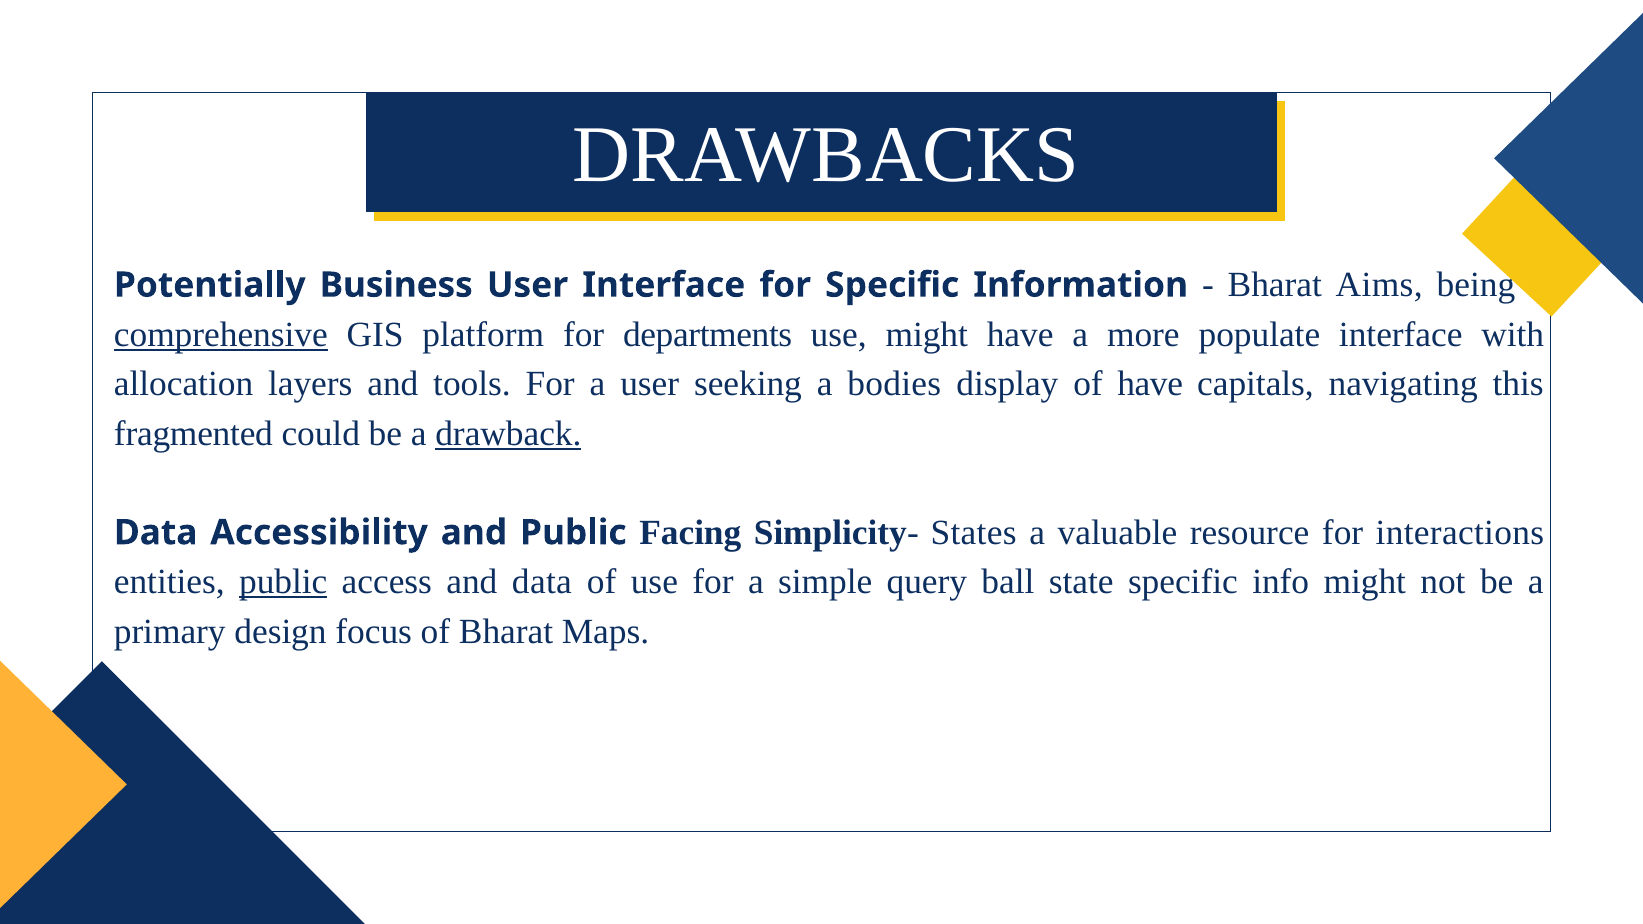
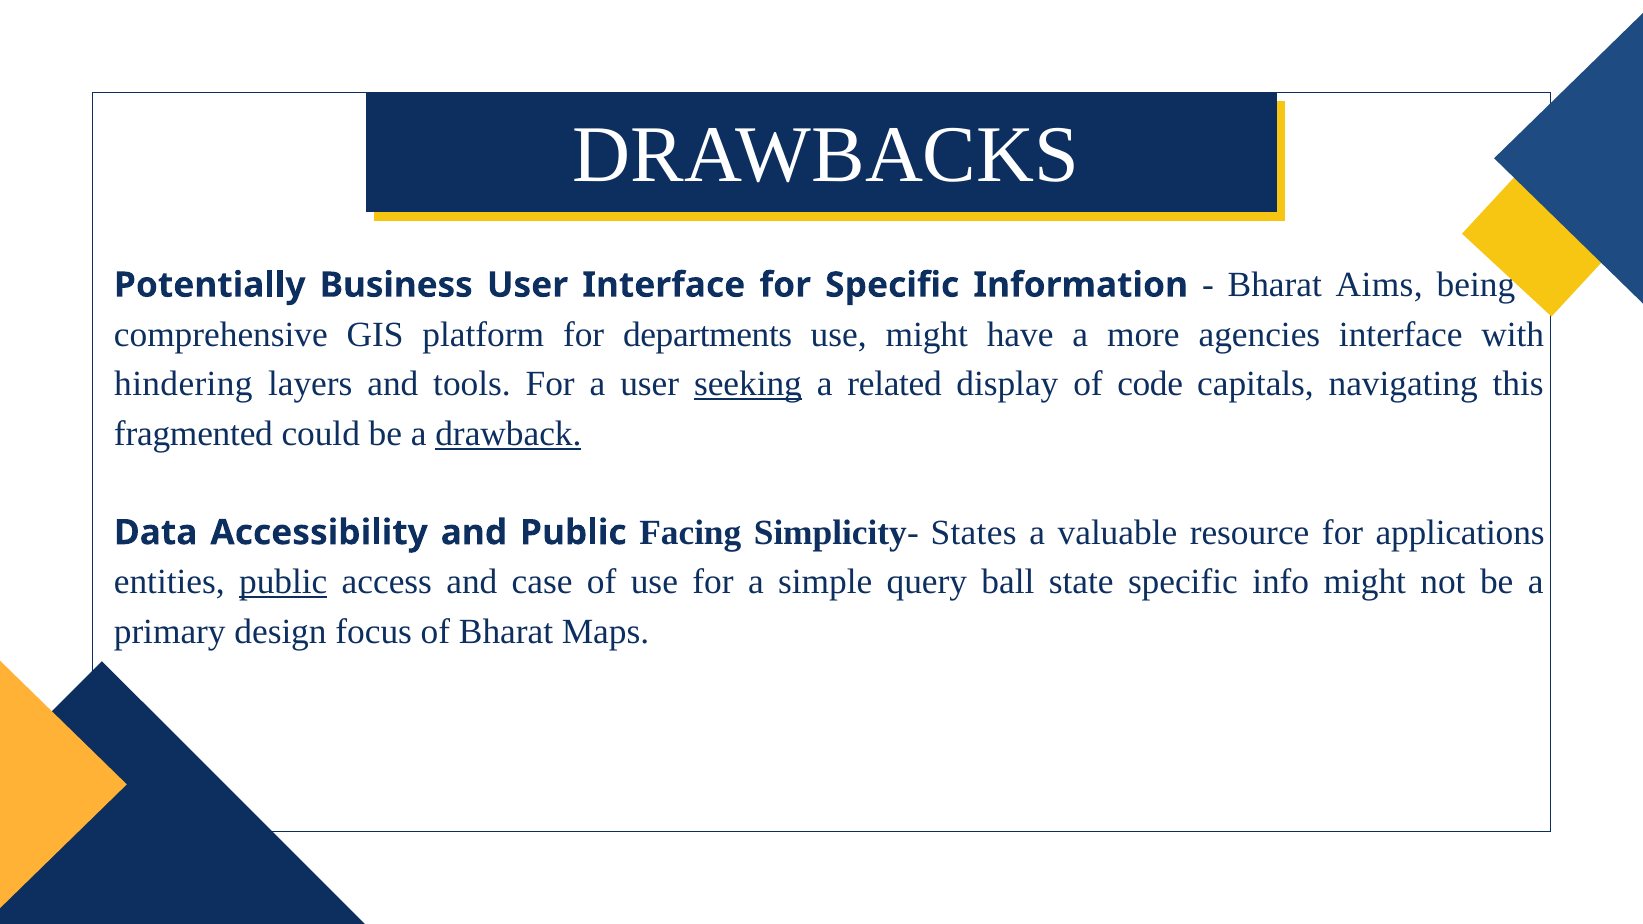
comprehensive underline: present -> none (221, 335)
populate: populate -> agencies (1259, 335)
allocation: allocation -> hindering (183, 384)
seeking underline: none -> present (748, 384)
bodies: bodies -> related (895, 384)
of have: have -> code (1150, 384)
interactions: interactions -> applications (1460, 533)
and data: data -> case (542, 582)
